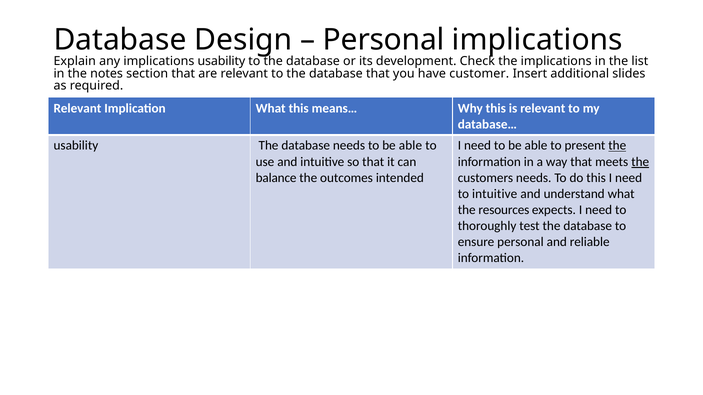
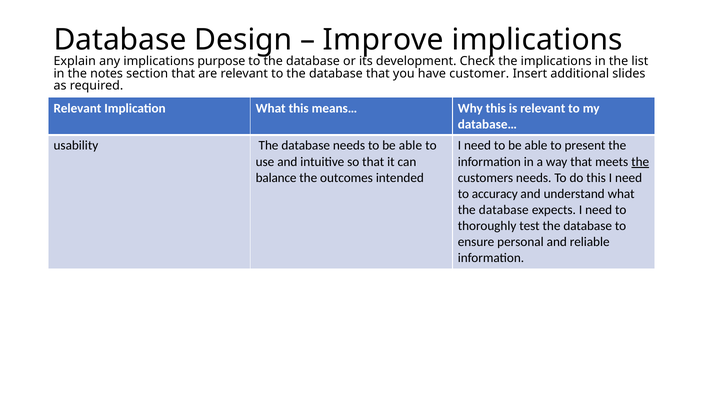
Personal: Personal -> Improve (383, 40)
implications usability: usability -> purpose (221, 61)
the underline: present -> none (617, 146)
to intuitive: intuitive -> accuracy (495, 194)
resources: resources -> database (504, 210)
